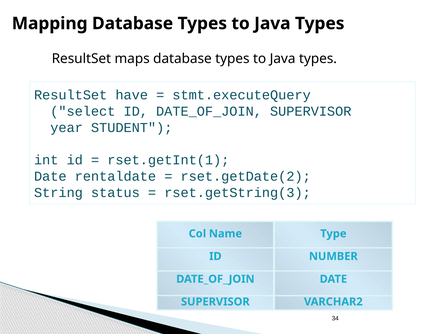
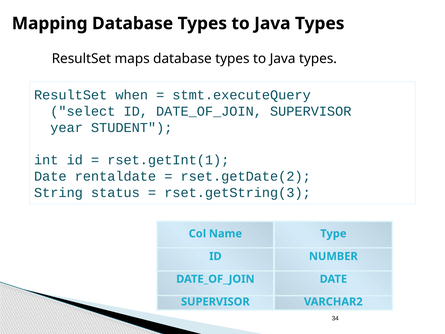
have: have -> when (132, 95)
